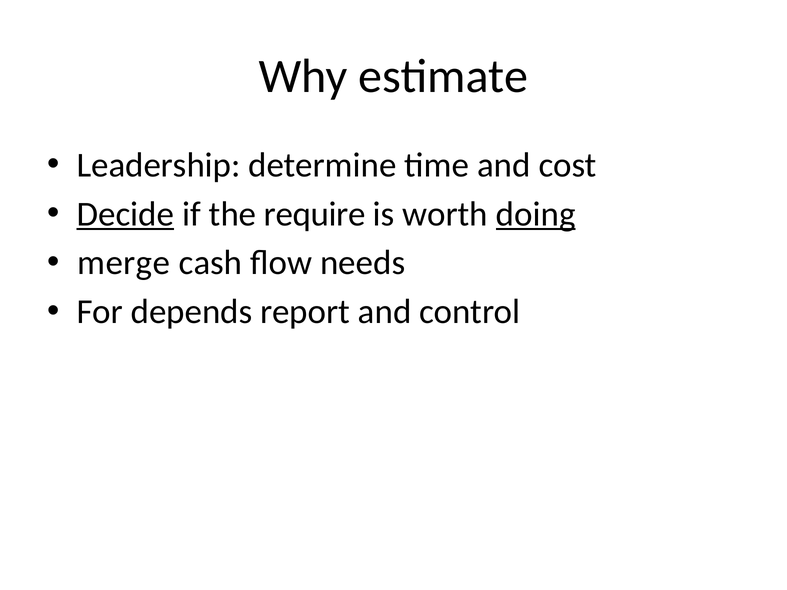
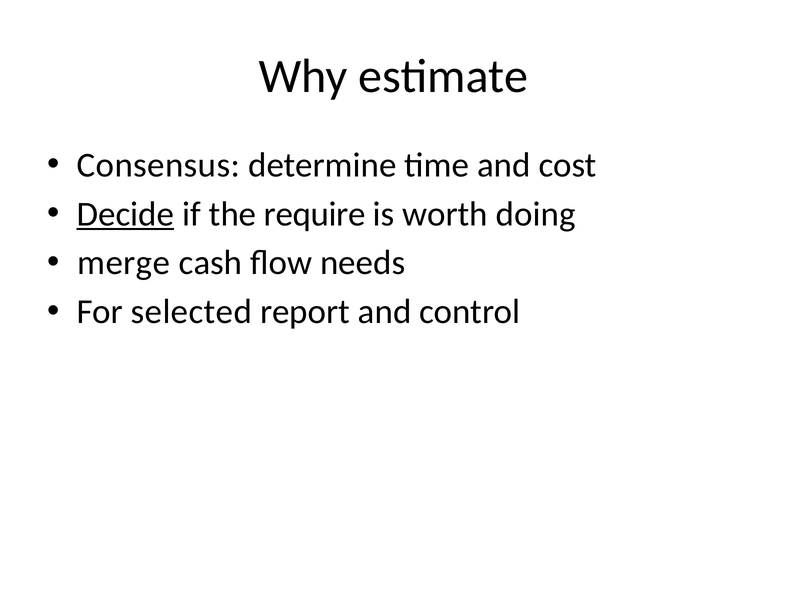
Leadership: Leadership -> Consensus (158, 165)
doing underline: present -> none (536, 214)
depends: depends -> selected (191, 312)
